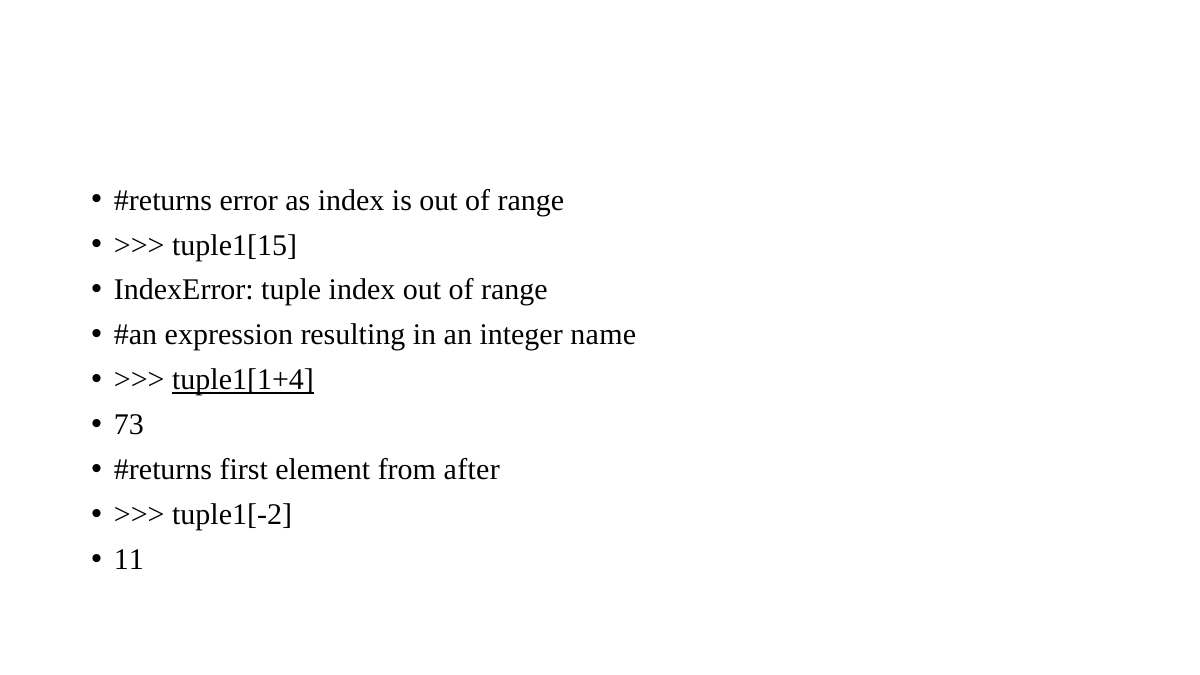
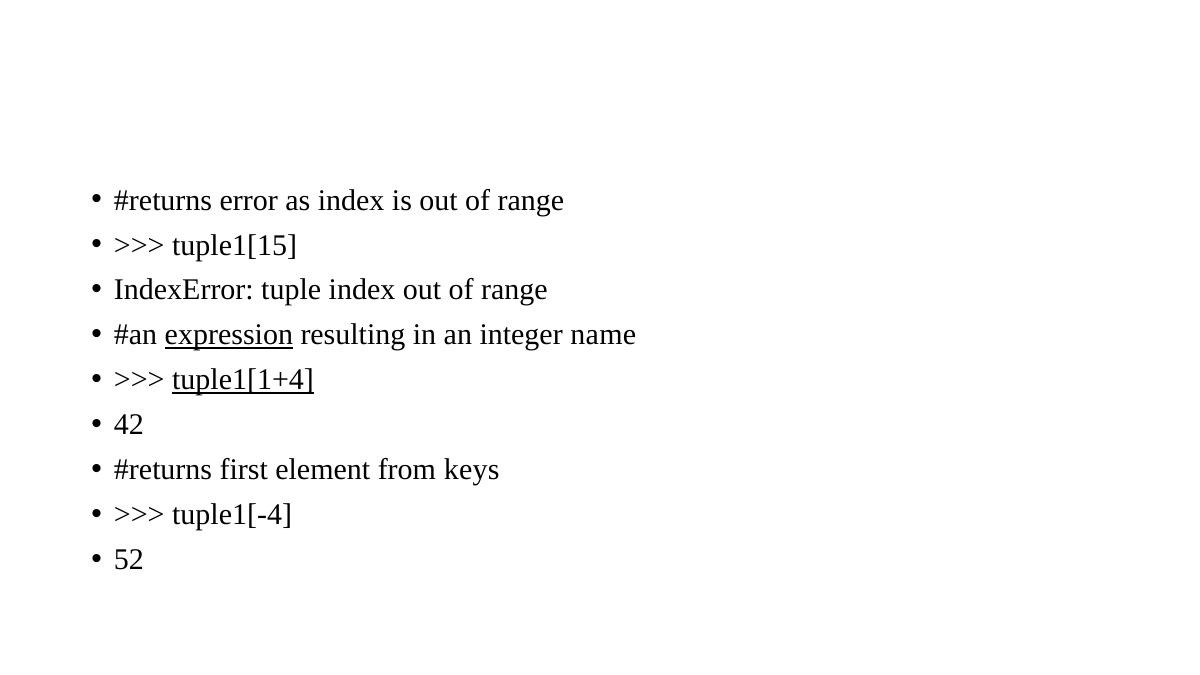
expression underline: none -> present (229, 335)
73: 73 -> 42 (129, 425)
after: after -> keys (472, 470)
tuple1[-2: tuple1[-2 -> tuple1[-4 (232, 514)
11: 11 -> 52 (129, 559)
